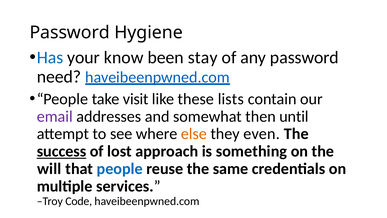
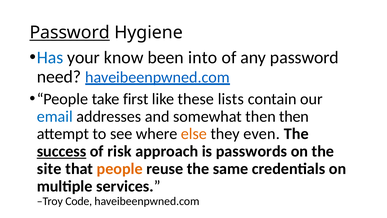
Password underline: none -> present (70, 33)
stay: stay -> into (203, 57)
visit: visit -> first (136, 99)
email colour: purple -> blue (55, 116)
then until: until -> then (294, 116)
lost: lost -> risk (119, 151)
something: something -> passwords (251, 151)
will: will -> site (49, 169)
people colour: blue -> orange (120, 169)
